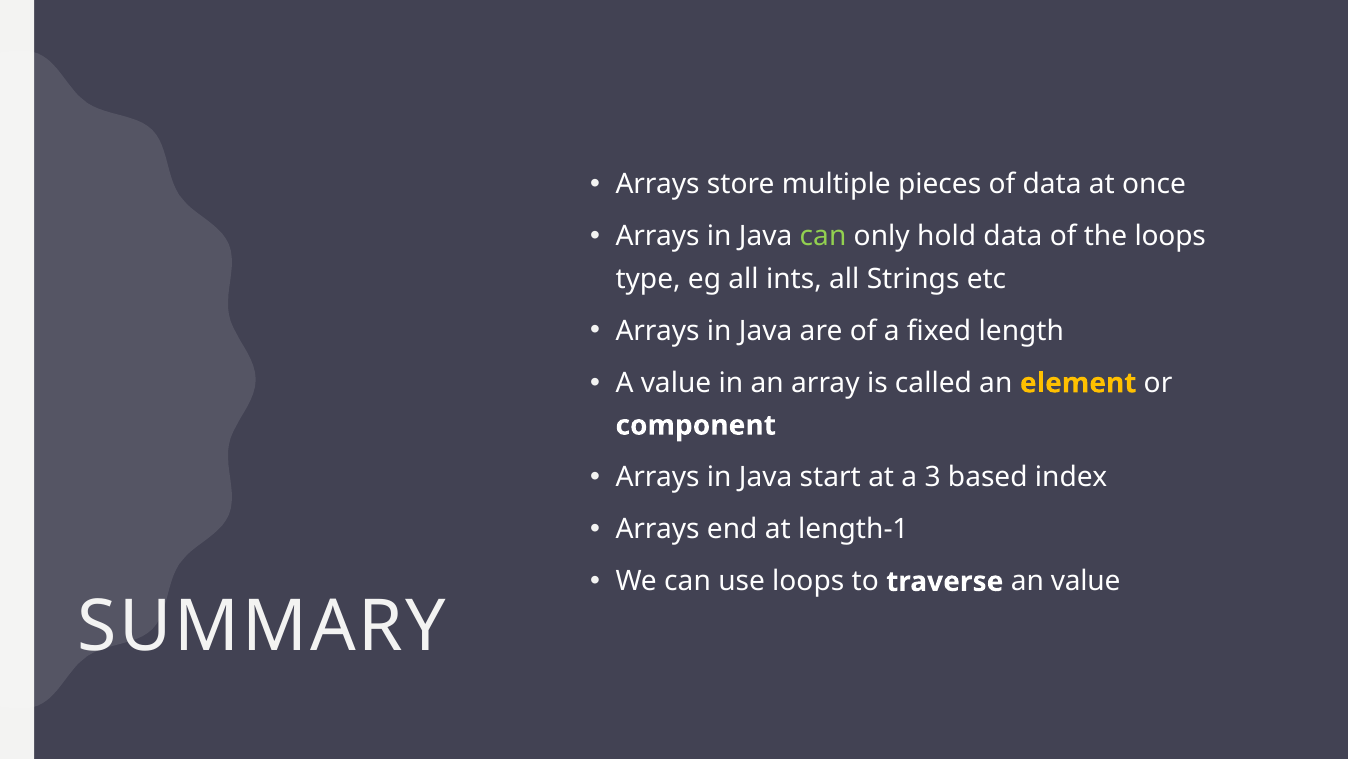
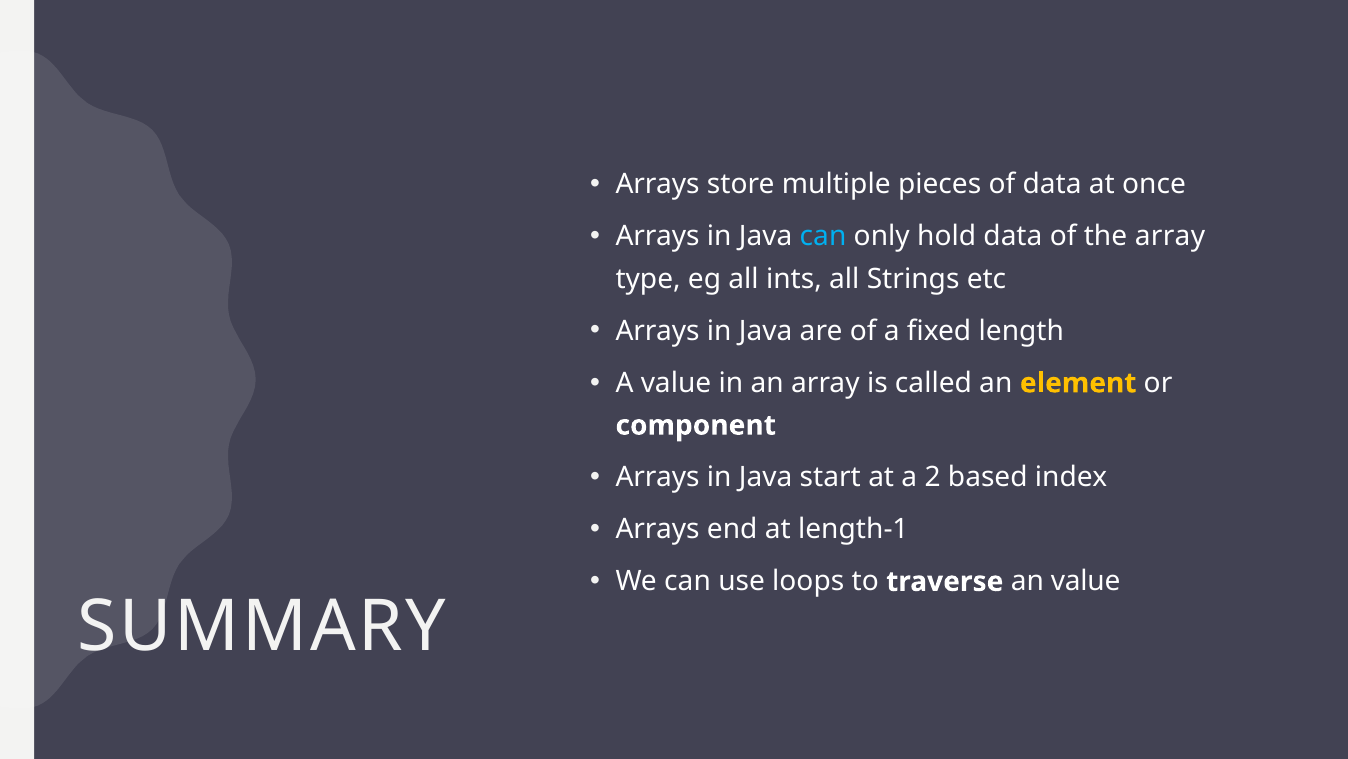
can colour: light green -> light blue (823, 236)
the loops: loops -> array (1170, 236)
3: 3 -> 2 (933, 477)
